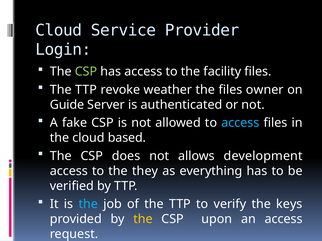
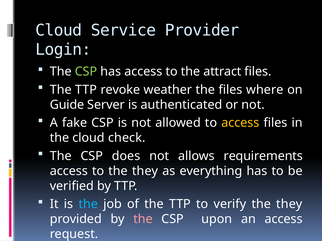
facility: facility -> attract (222, 72)
owner: owner -> where (265, 90)
access colour: light blue -> yellow (240, 123)
based: based -> check (127, 138)
development: development -> requirements (263, 156)
verify the keys: keys -> they (289, 204)
the colour: yellow -> pink (143, 220)
